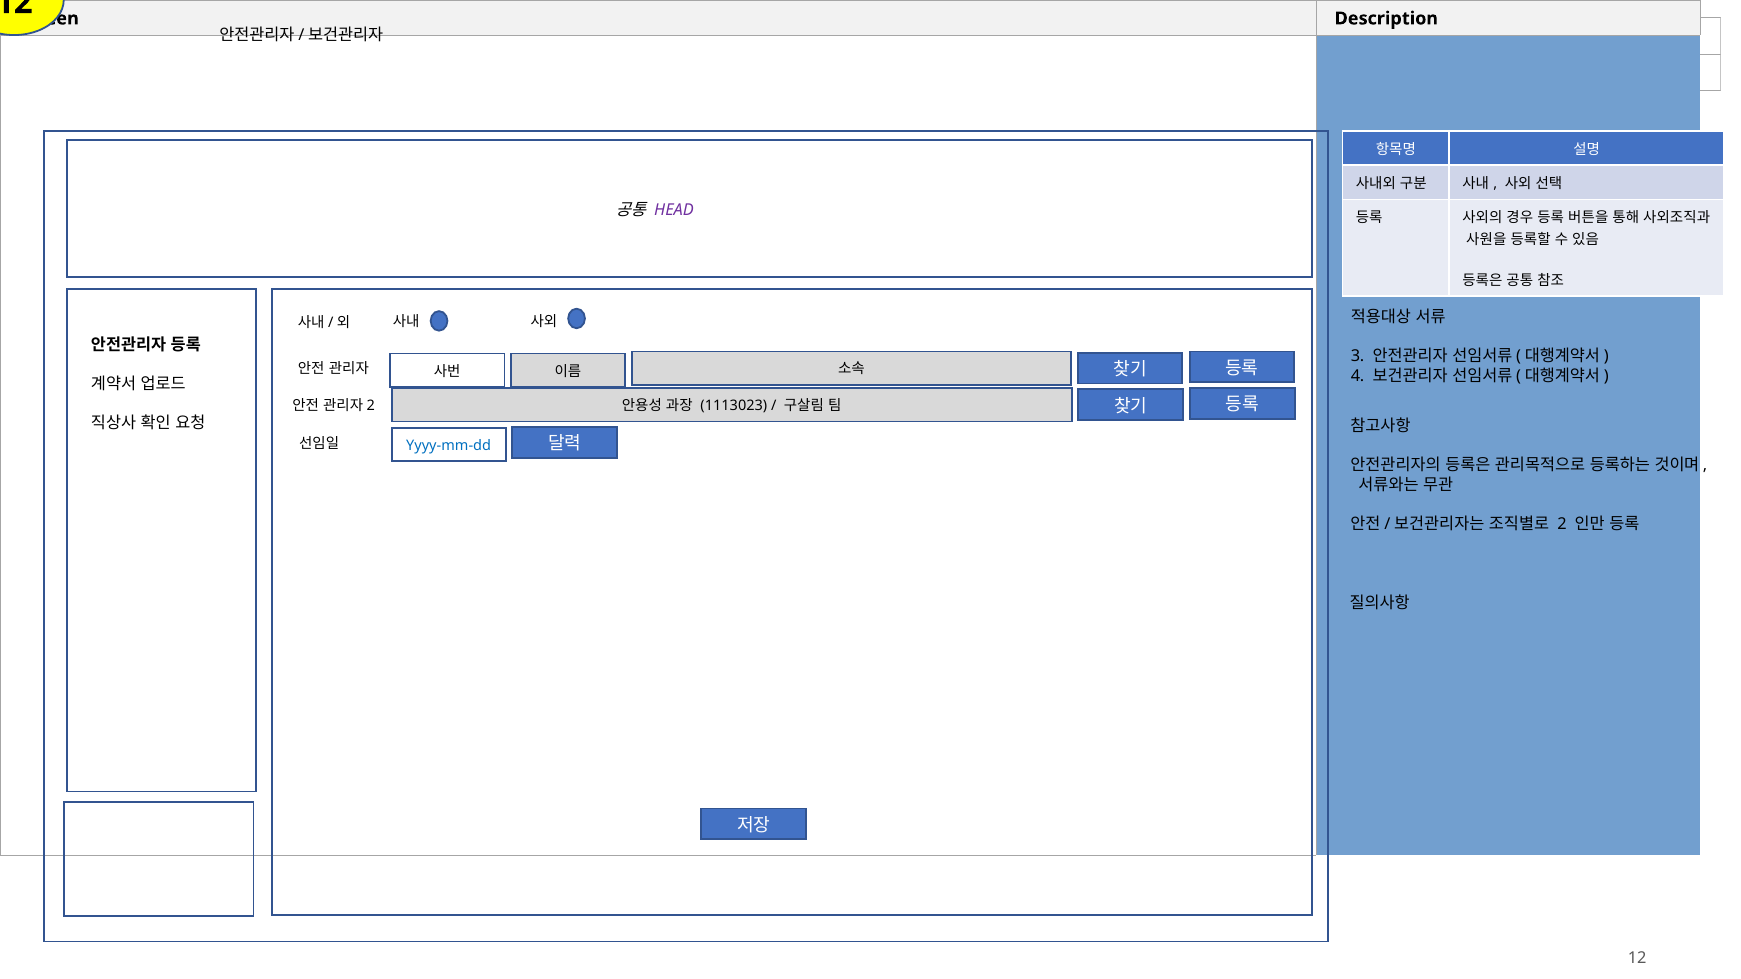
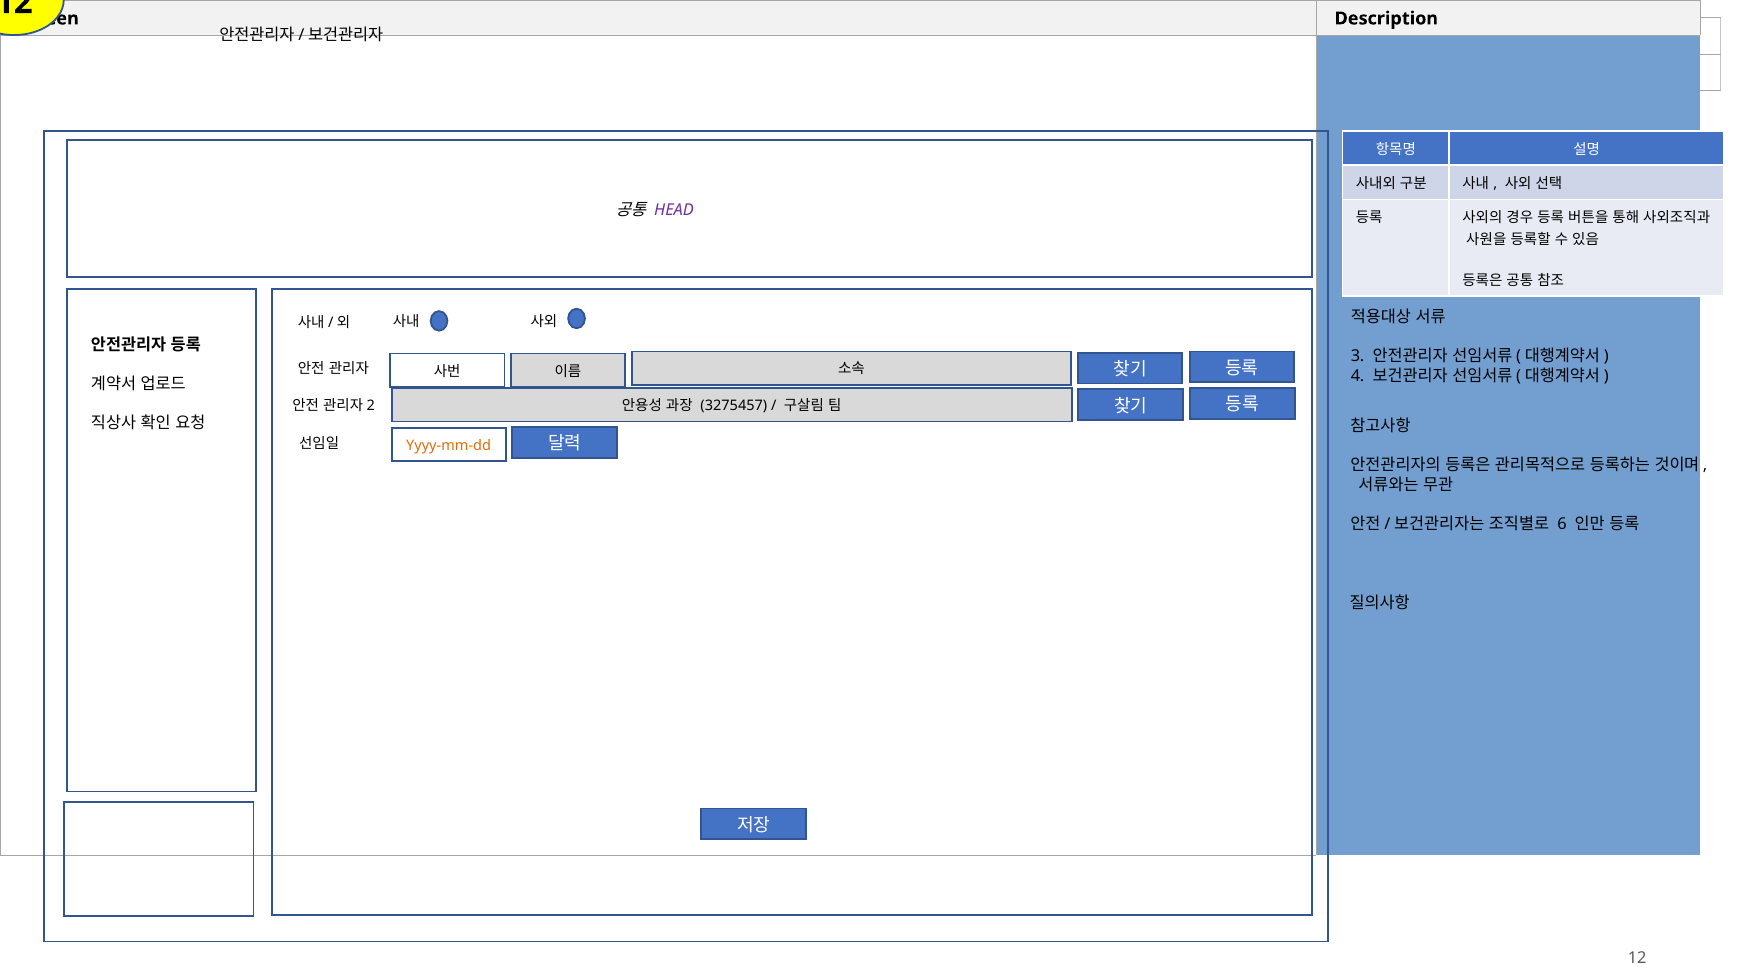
1113023: 1113023 -> 3275457 (734, 406)
Yyyy-mm-dd colour: blue -> orange (449, 445)
2: 2 -> 6 (1562, 524)
